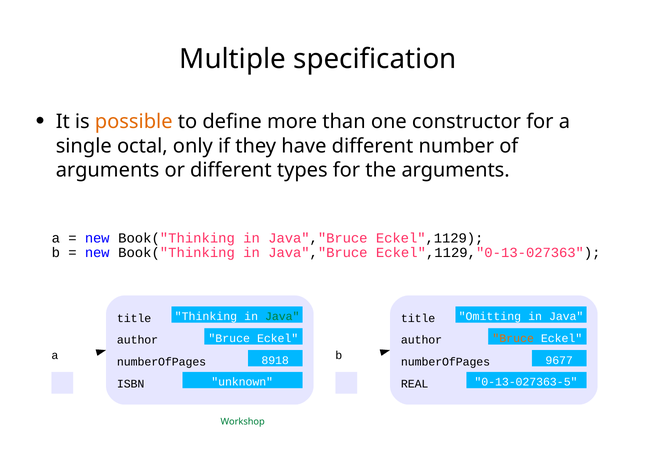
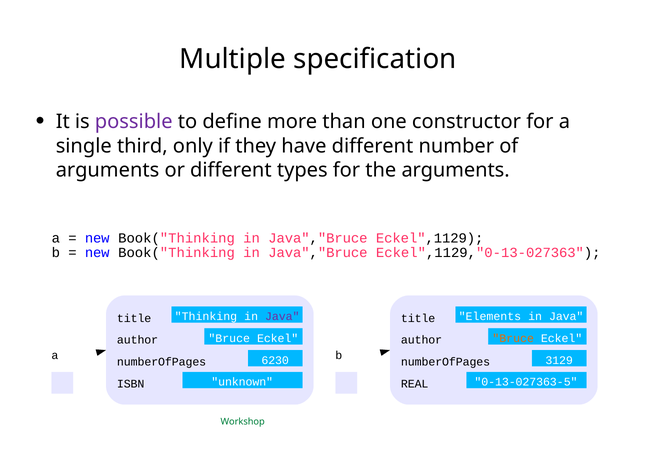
possible colour: orange -> purple (134, 122)
octal: octal -> third (142, 146)
Java colour: green -> purple (282, 317)
Omitting: Omitting -> Elements (490, 317)
8918: 8918 -> 6230 (275, 360)
9677: 9677 -> 3129 (559, 360)
